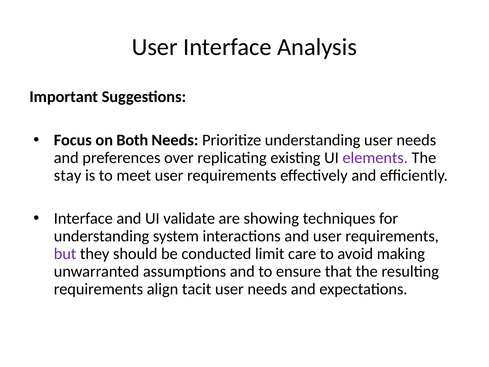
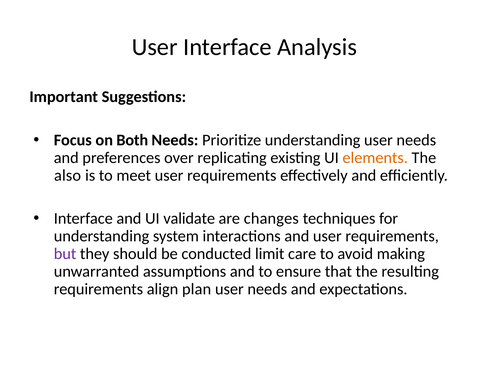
elements colour: purple -> orange (375, 158)
stay: stay -> also (68, 175)
showing: showing -> changes (271, 218)
tacit: tacit -> plan (197, 289)
